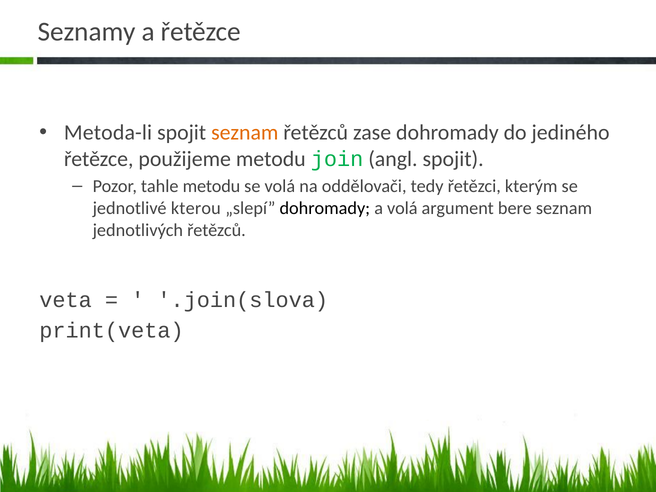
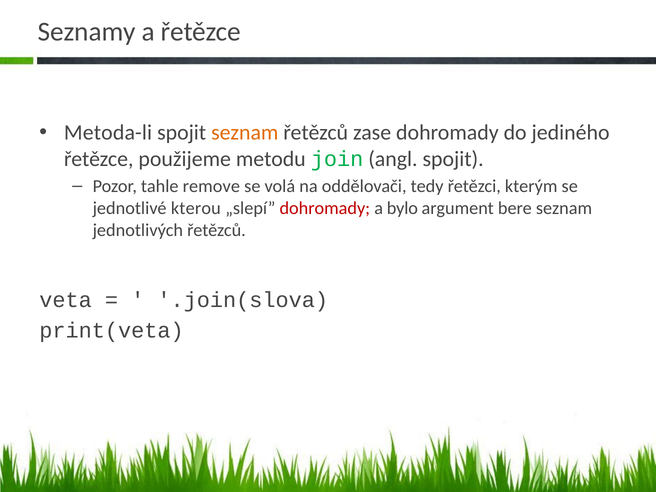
tahle metodu: metodu -> remove (211, 186)
dohromady colour: black -> red (325, 208)
a volá: volá -> bylo (402, 208)
